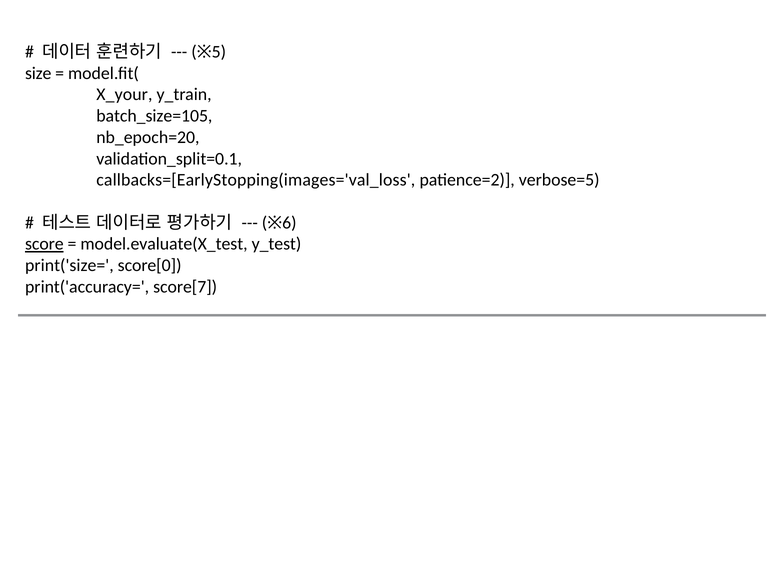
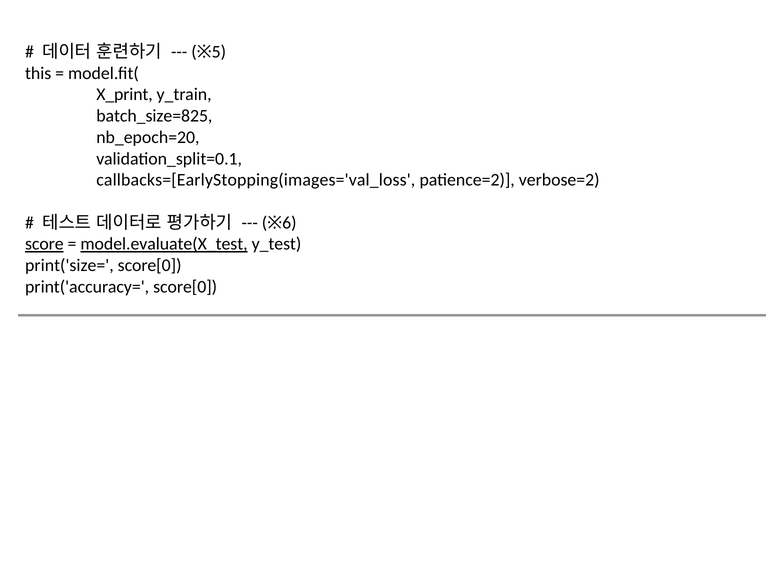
size: size -> this (38, 73)
X_your: X_your -> X_print (125, 95)
batch_size=105: batch_size=105 -> batch_size=825 (154, 116)
verbose=5: verbose=5 -> verbose=2 (559, 180)
model.evaluate(X_test underline: none -> present (164, 244)
print('accuracy= score[7: score[7 -> score[0 (185, 287)
